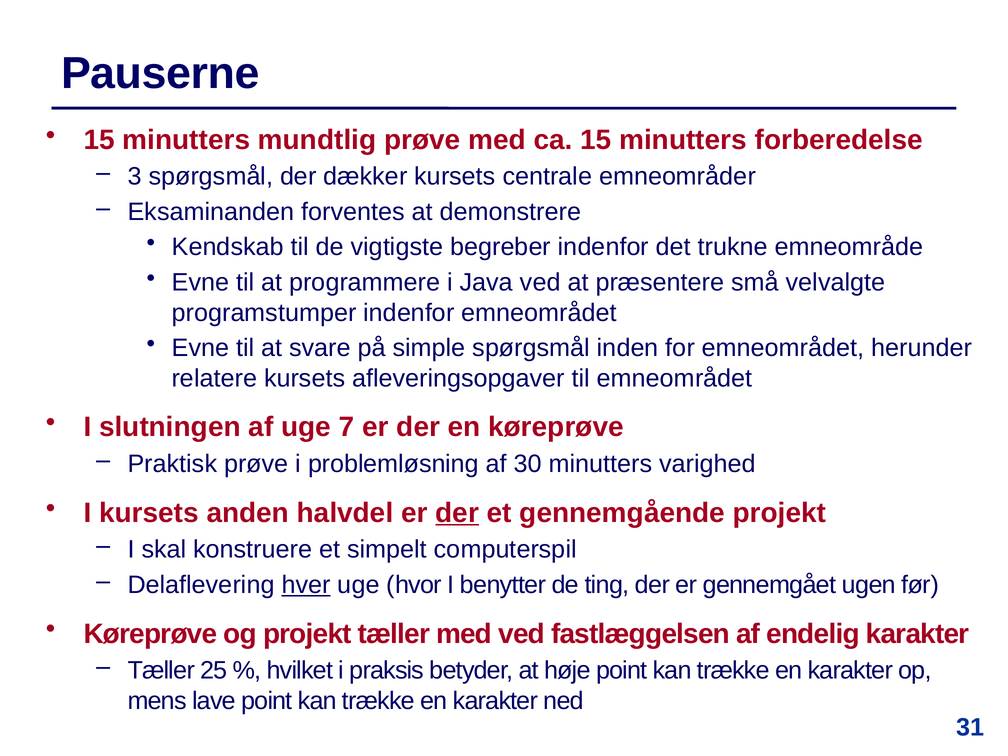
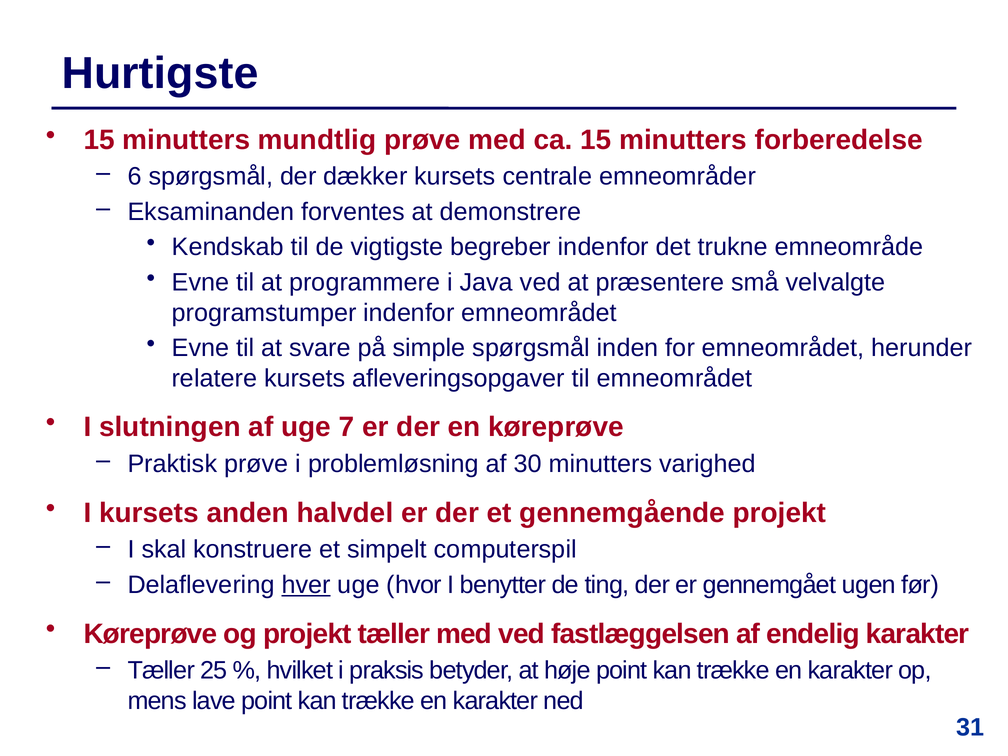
Pauserne: Pauserne -> Hurtigste (160, 73)
3: 3 -> 6 (135, 177)
der underline: present -> none (457, 513)
